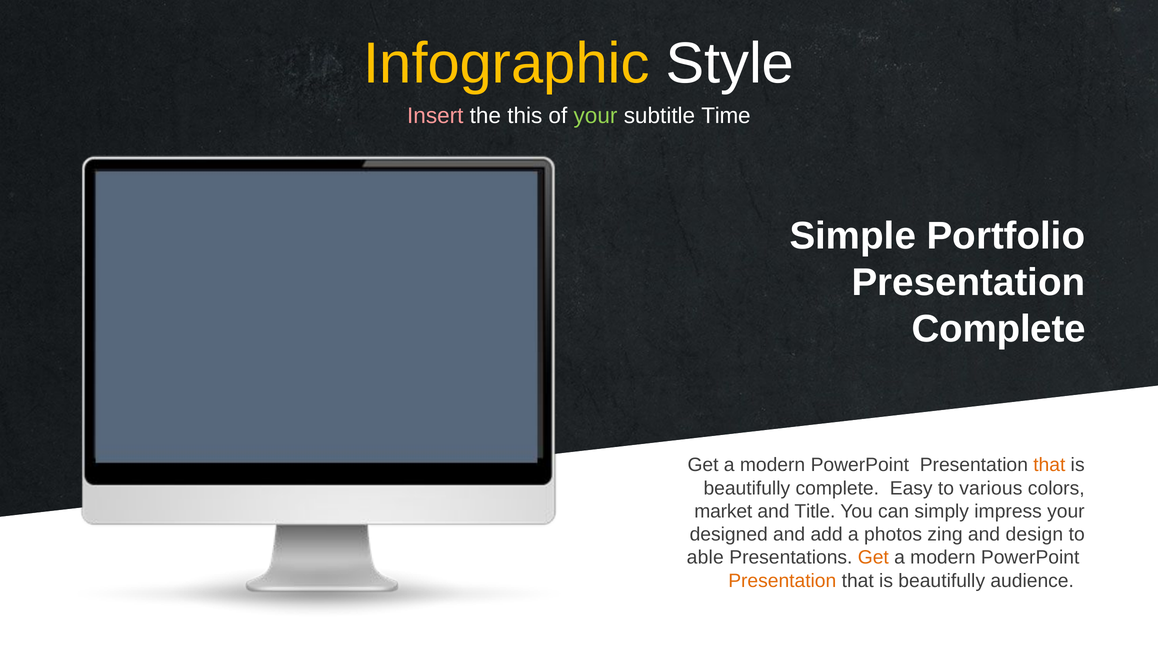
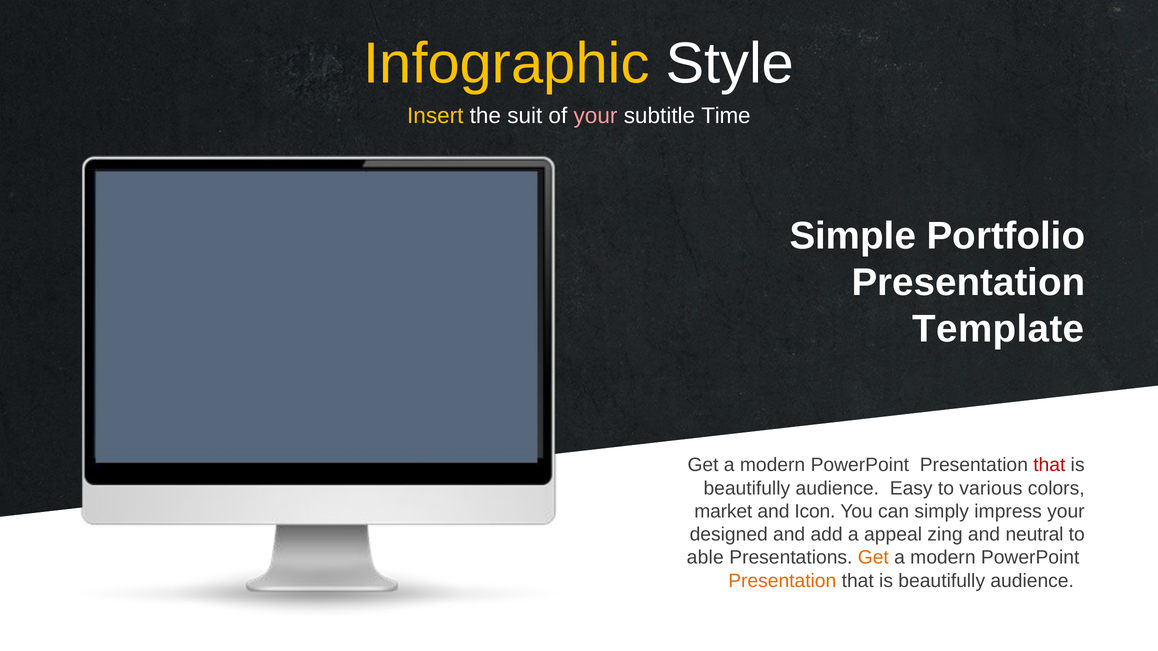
Insert colour: pink -> yellow (435, 116)
this: this -> suit (525, 116)
your colour: light green -> pink (596, 116)
Complete: Complete -> Template (998, 329)
that colour: orange -> red (1049, 465)
complete: complete -> audience (837, 488)
Title: Title -> Icon (815, 512)
photos: photos -> appeal (893, 535)
design: design -> neutral (1035, 535)
